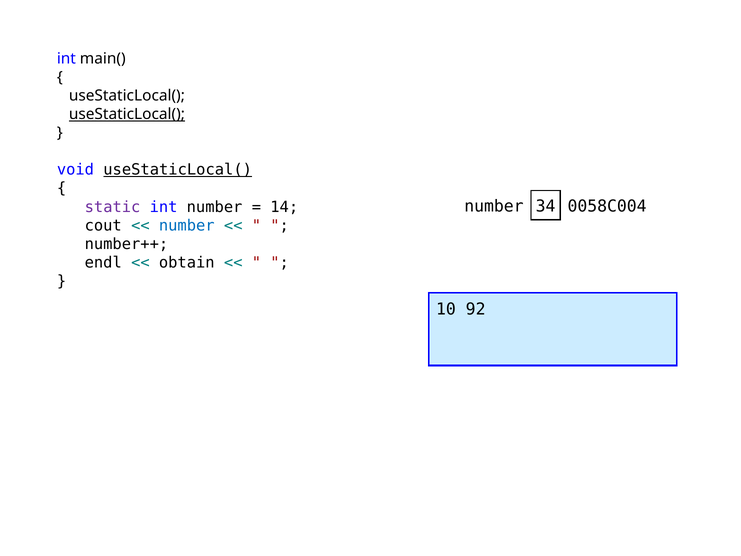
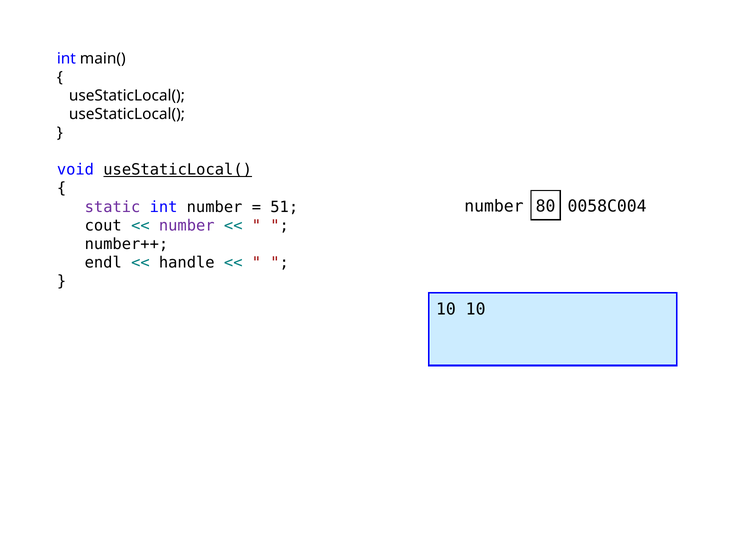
useStaticLocal( underline: present -> none (127, 114)
34: 34 -> 80 (546, 206)
14: 14 -> 51 (284, 207)
number colour: blue -> purple (187, 225)
obtain: obtain -> handle (187, 262)
10 92: 92 -> 10 (476, 309)
